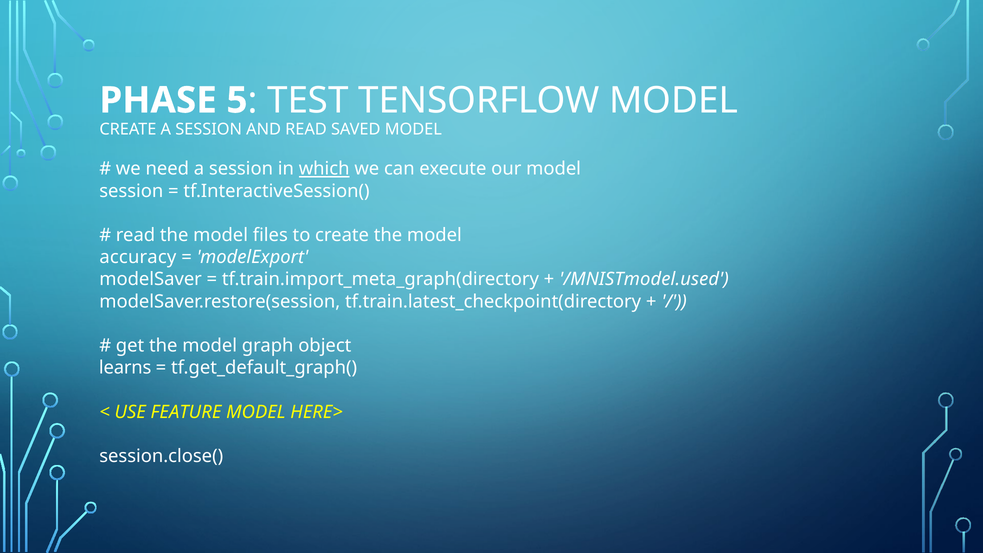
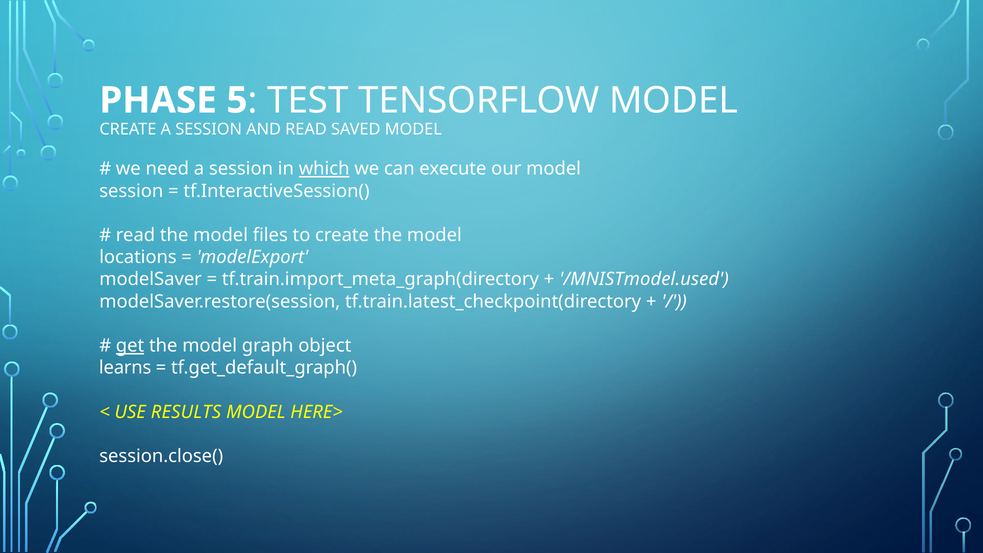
accuracy: accuracy -> locations (138, 257)
get underline: none -> present (130, 346)
FEATURE: FEATURE -> RESULTS (186, 412)
